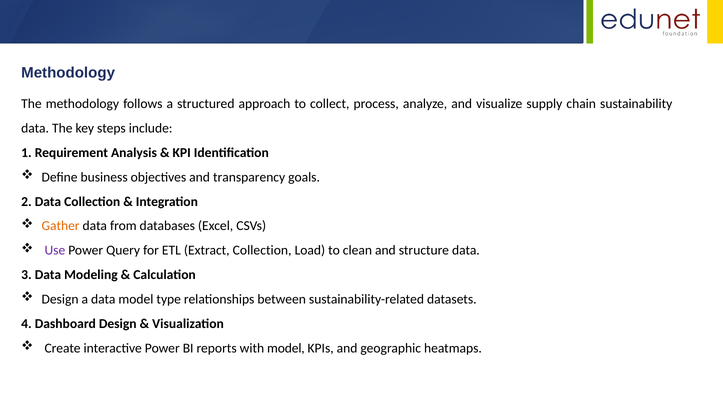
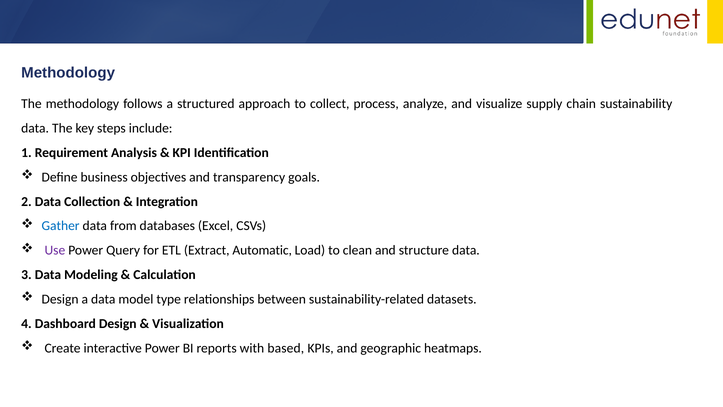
Gather colour: orange -> blue (61, 226)
Extract Collection: Collection -> Automatic (262, 250)
with model: model -> based (286, 348)
